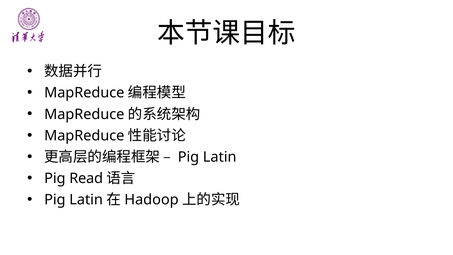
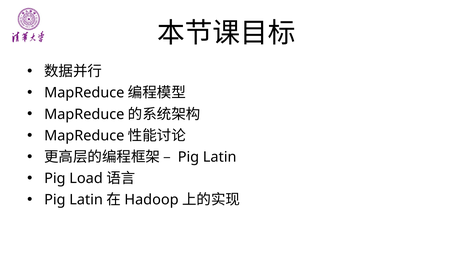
Read: Read -> Load (86, 178)
